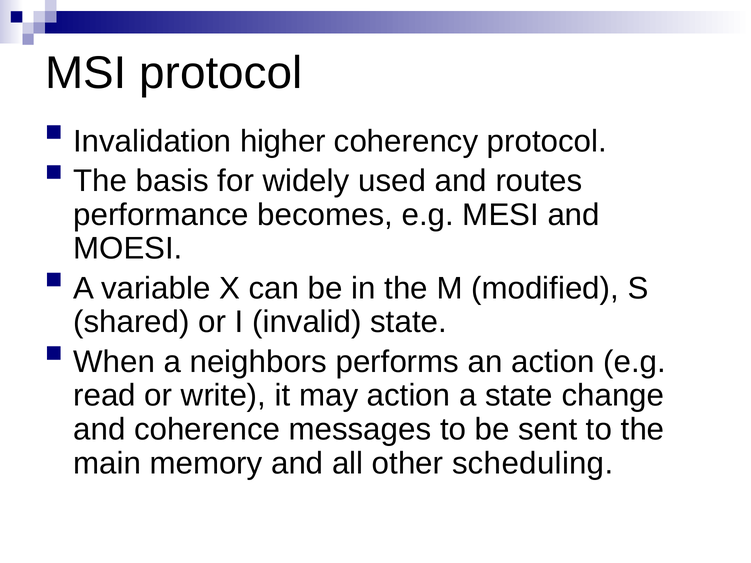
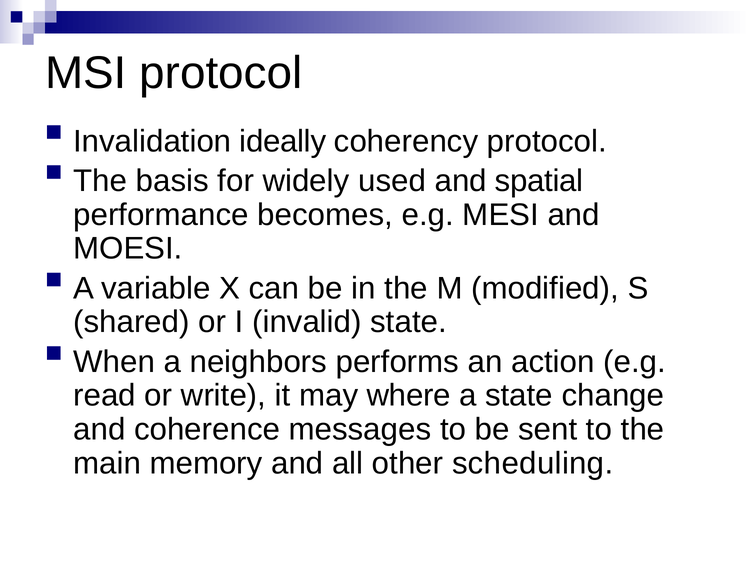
higher: higher -> ideally (283, 141)
routes: routes -> spatial (539, 181)
may action: action -> where (409, 396)
